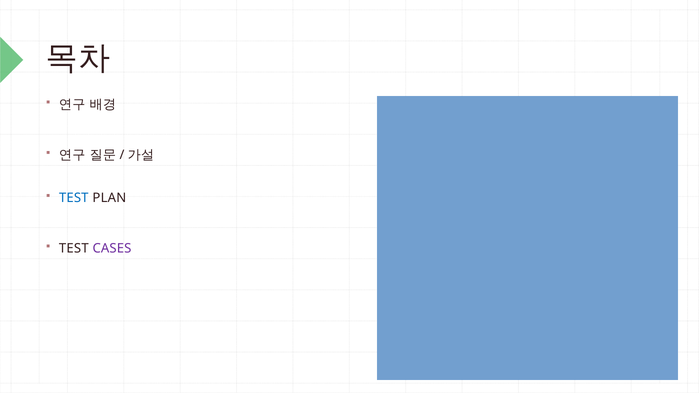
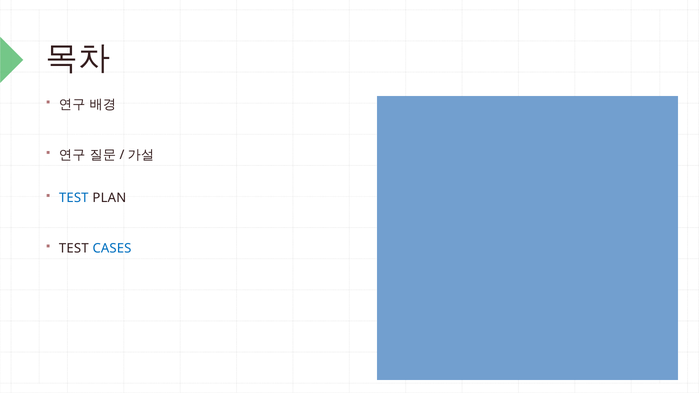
CASES colour: purple -> blue (112, 248)
